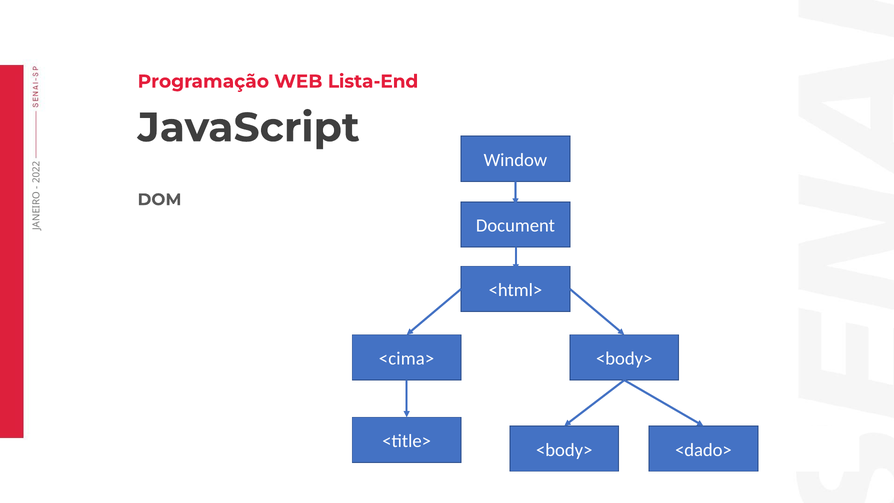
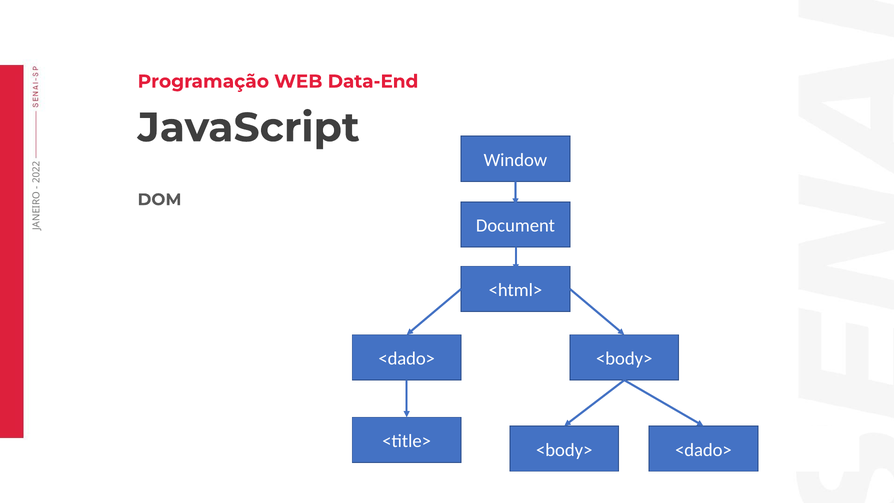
Lista-End: Lista-End -> Data-End (373, 81)
<cima>: <cima> -> <dado> (407, 359)
